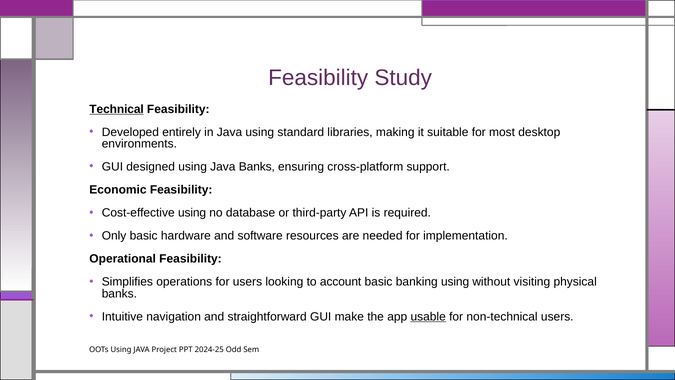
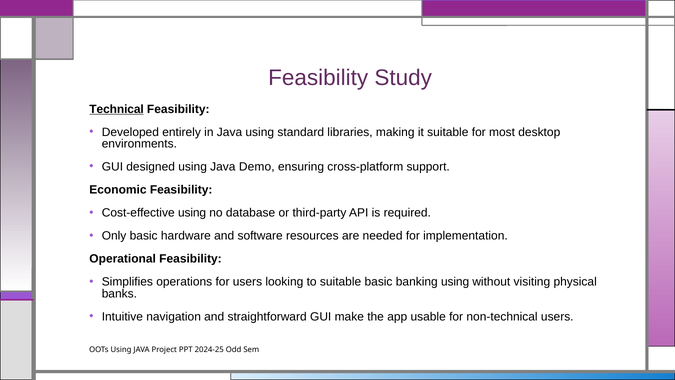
Java Banks: Banks -> Demo (257, 167)
to account: account -> suitable (341, 282)
usable underline: present -> none (428, 316)
